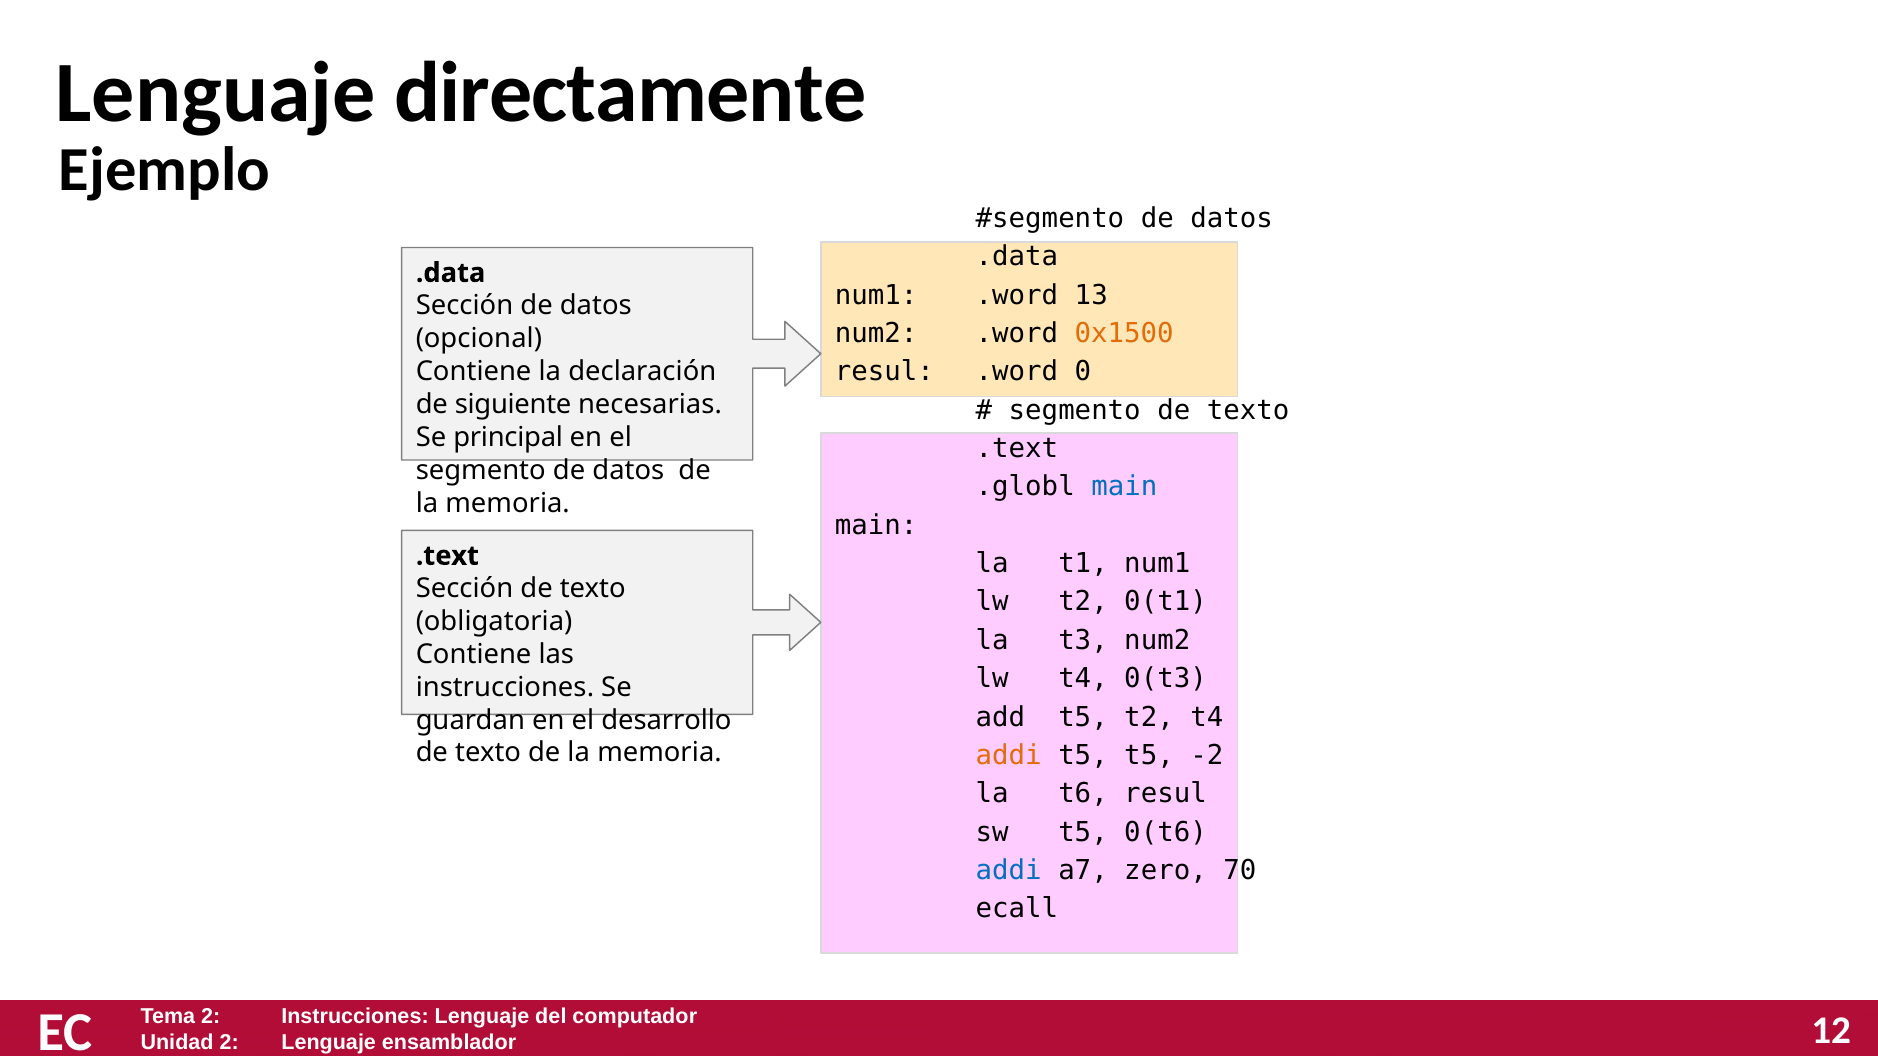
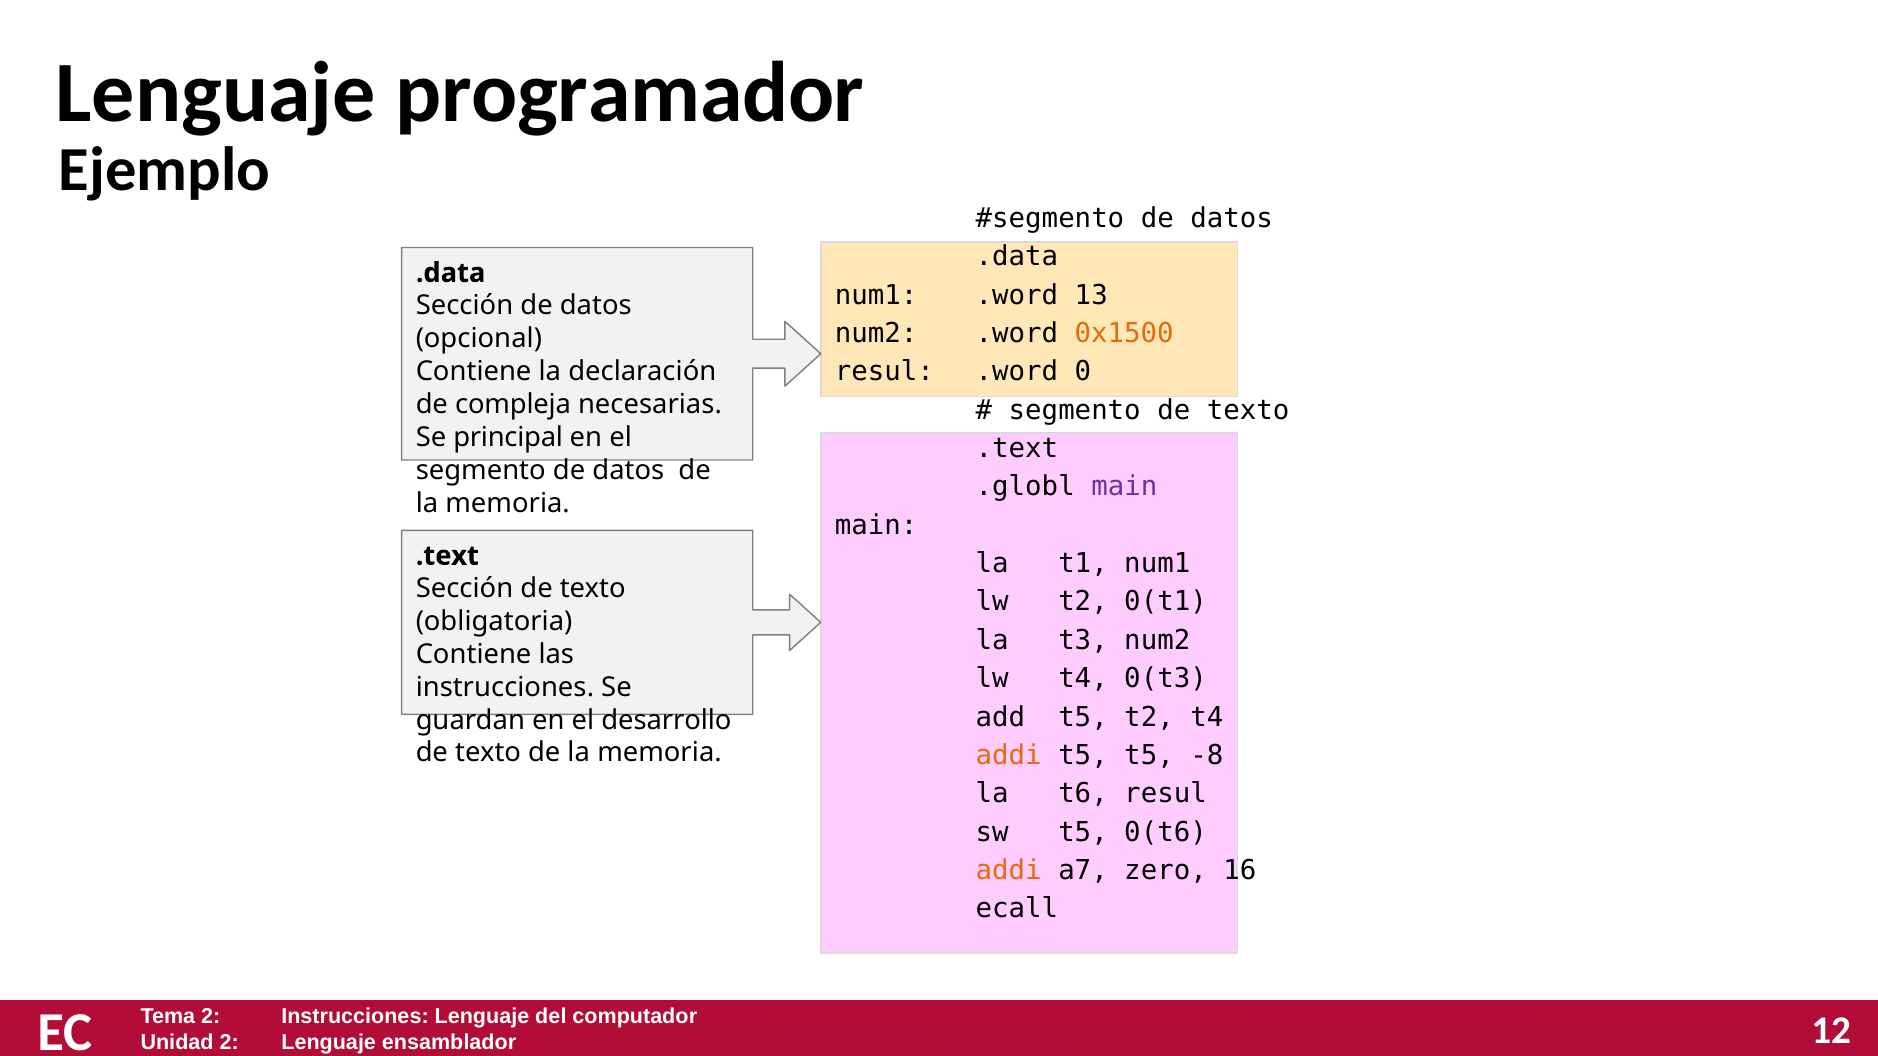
directamente: directamente -> programador (630, 94)
siguiente: siguiente -> compleja (513, 405)
main colour: blue -> purple (1124, 487)
-2: -2 -> -8 (1207, 756)
addi colour: blue -> orange (1009, 871)
70: 70 -> 16 (1240, 871)
